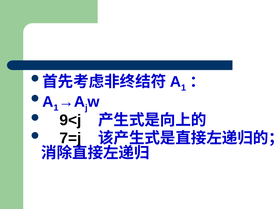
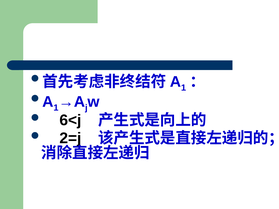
9<j: 9<j -> 6<j (70, 120)
7=j: 7=j -> 2=j (70, 138)
